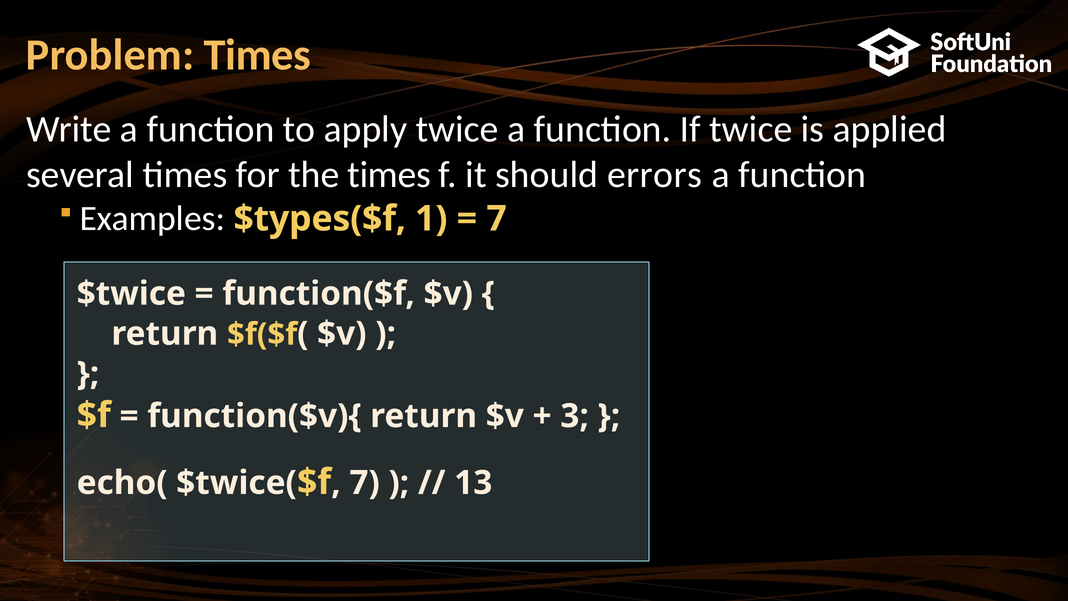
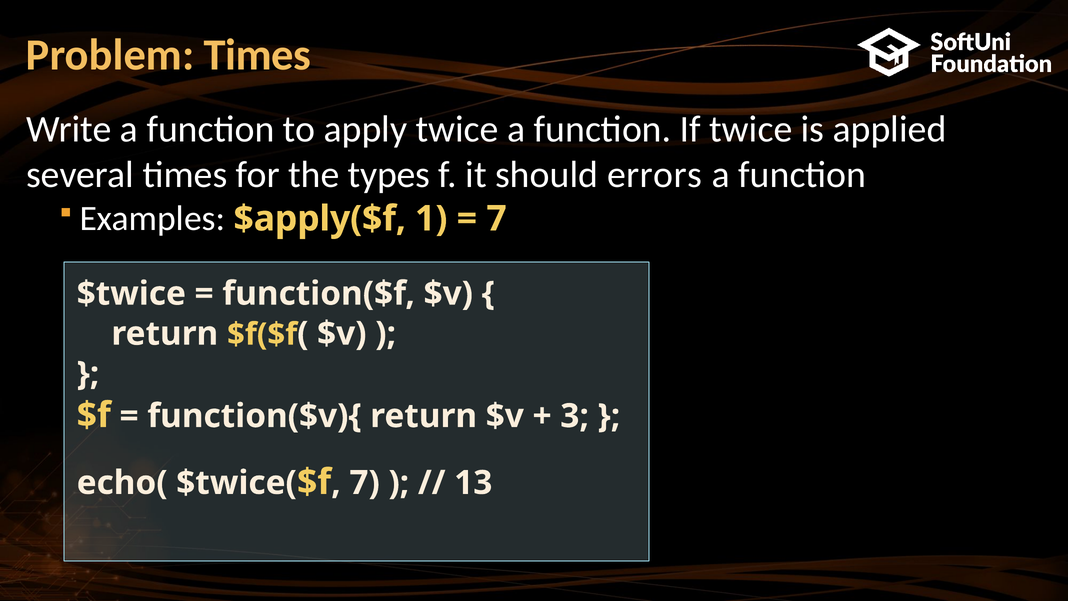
the times: times -> types (389, 175)
$types($f: $types($f -> $apply($f (320, 219)
